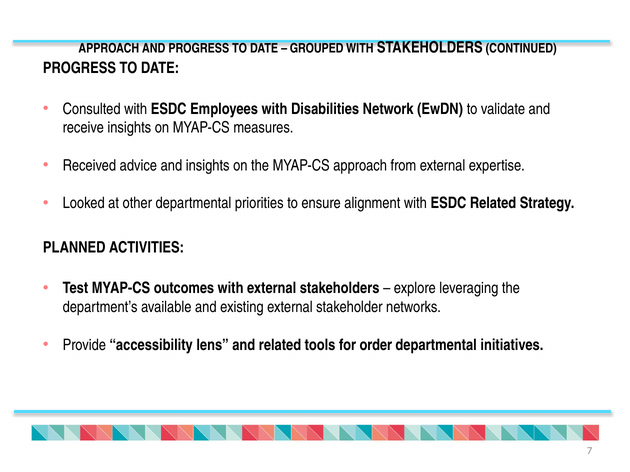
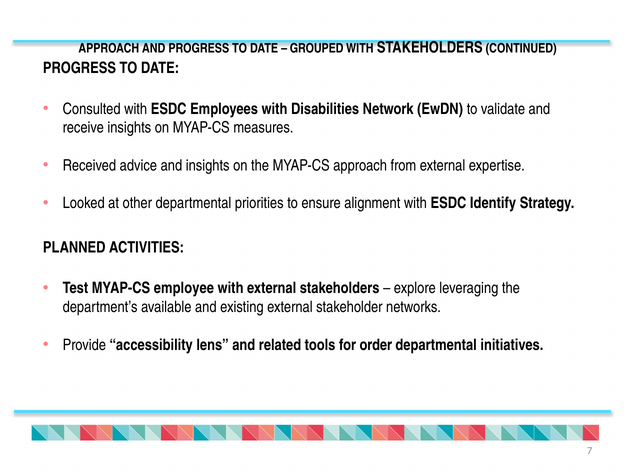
ESDC Related: Related -> Identify (493, 203)
outcomes: outcomes -> employee (184, 289)
